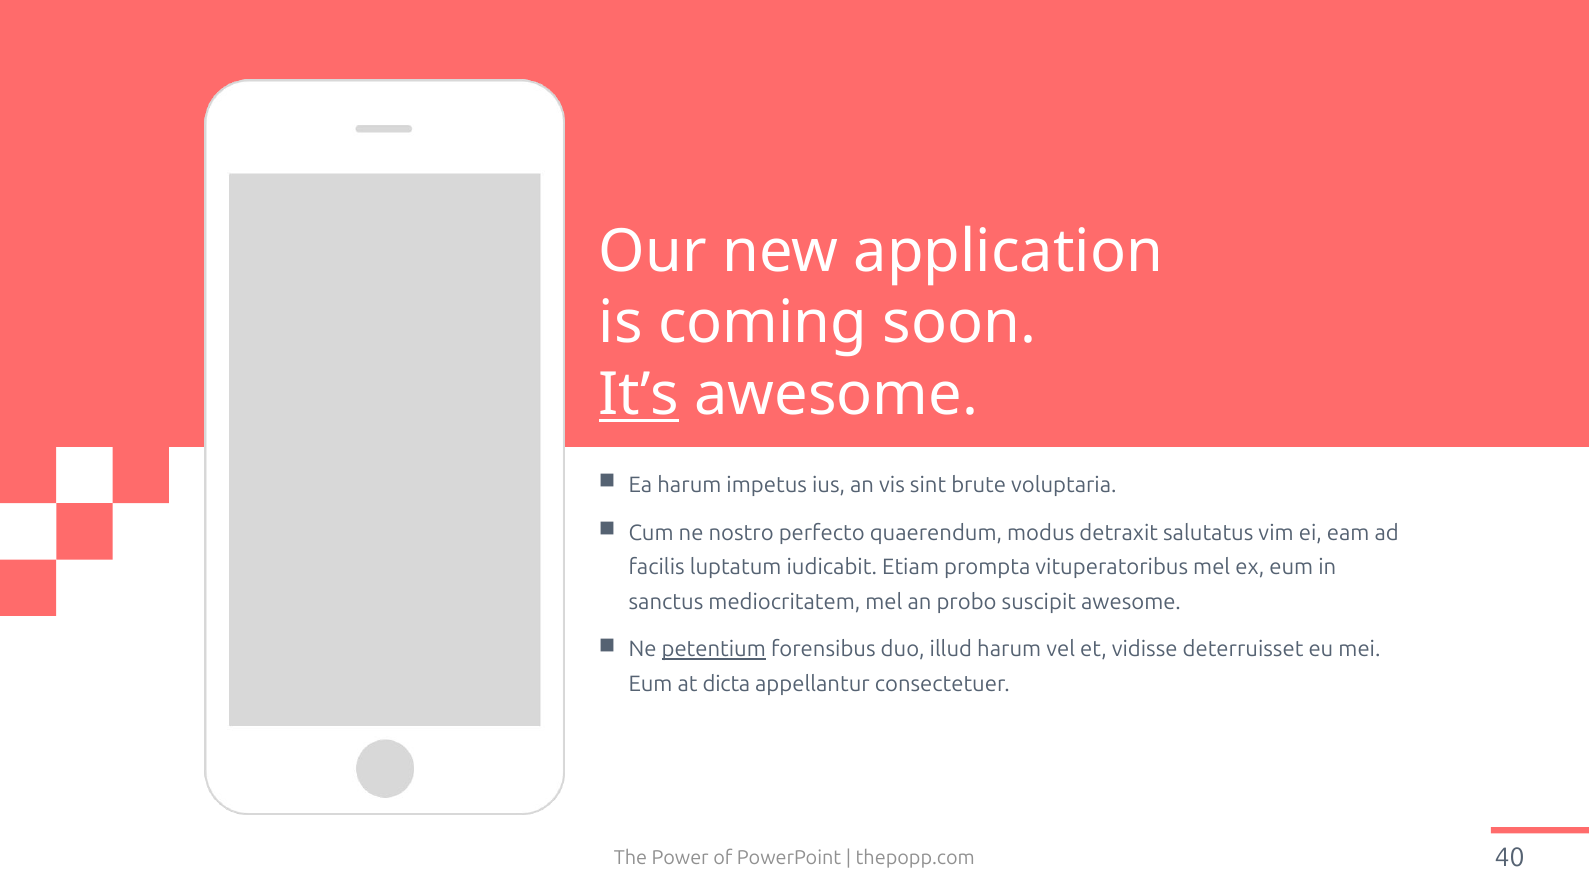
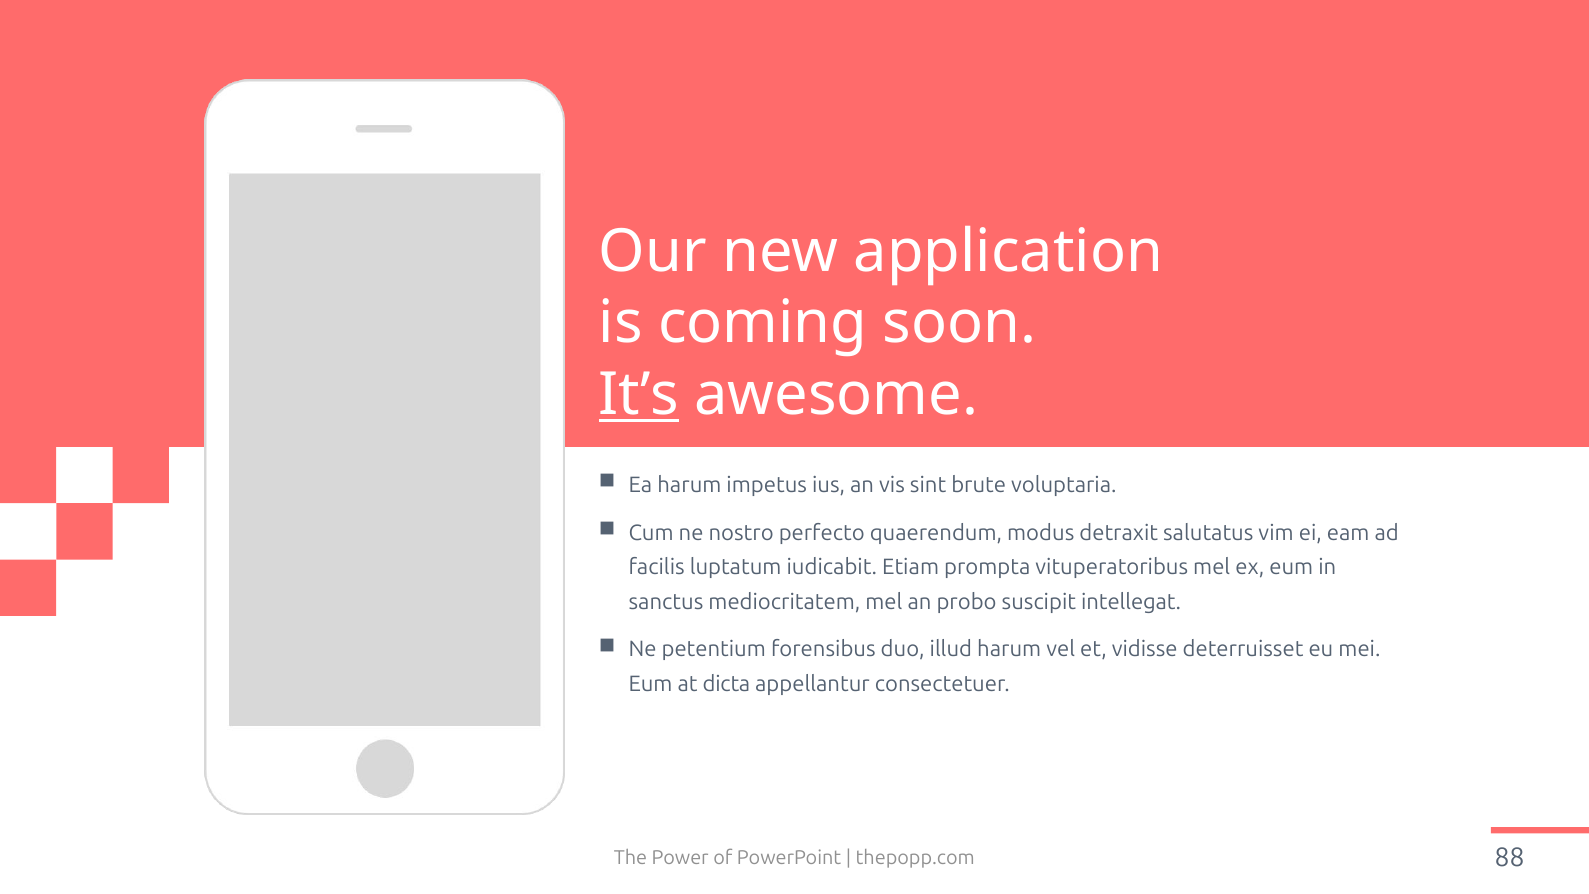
suscipit awesome: awesome -> intellegat (1131, 602)
petentium underline: present -> none (714, 649)
40: 40 -> 88 (1510, 857)
